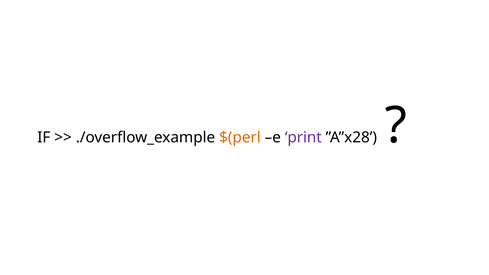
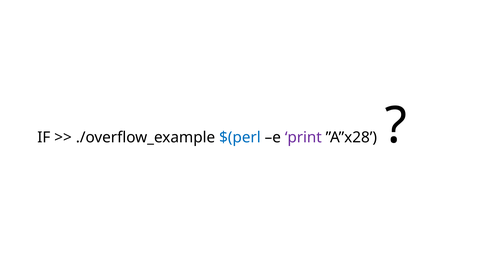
$(perl colour: orange -> blue (240, 137)
